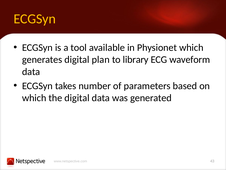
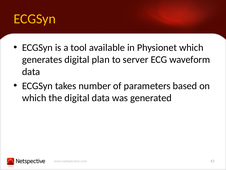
library: library -> server (136, 59)
